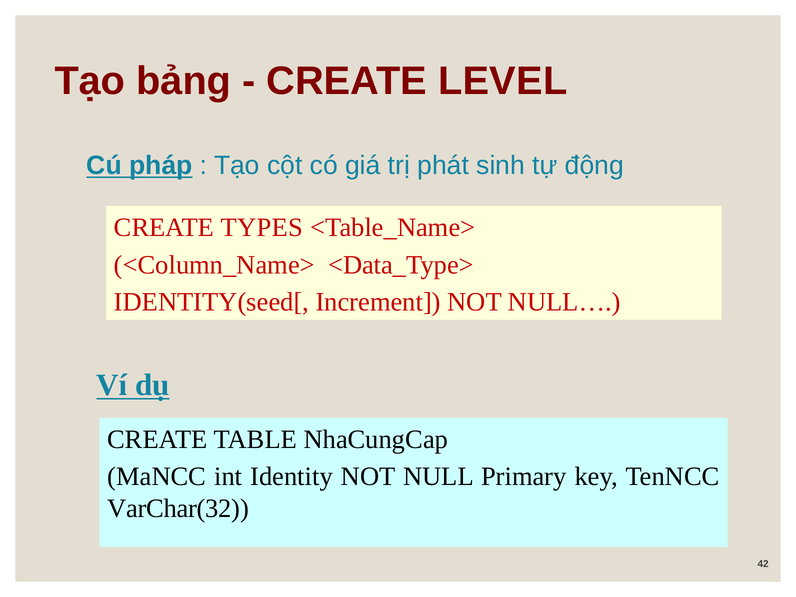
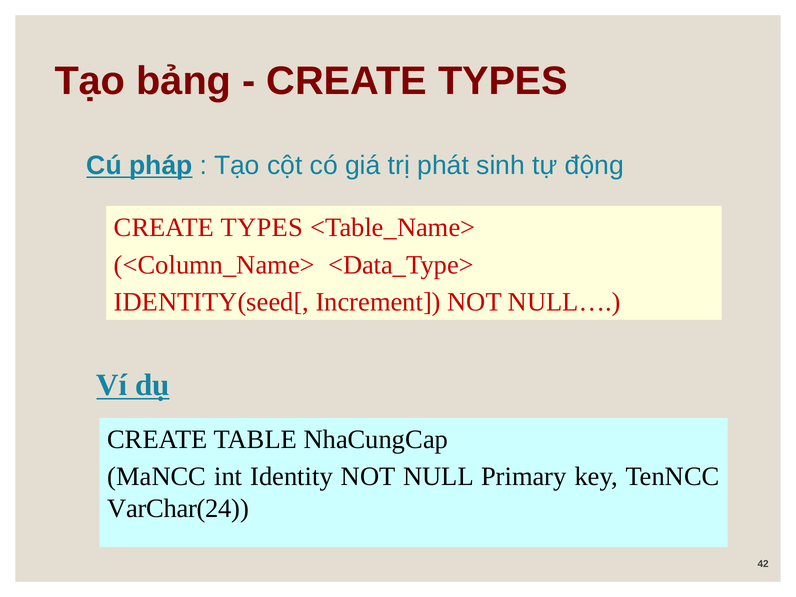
LEVEL: LEVEL -> TYPES (503, 81)
VarChar(32: VarChar(32 -> VarChar(24 (178, 509)
